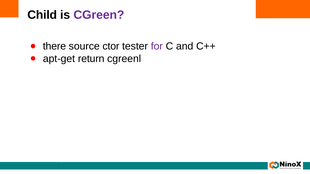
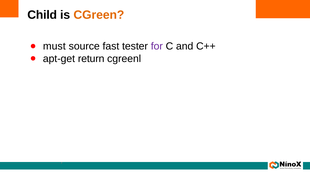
CGreen colour: purple -> orange (99, 15)
there: there -> must (54, 46)
ctor: ctor -> fast (111, 46)
